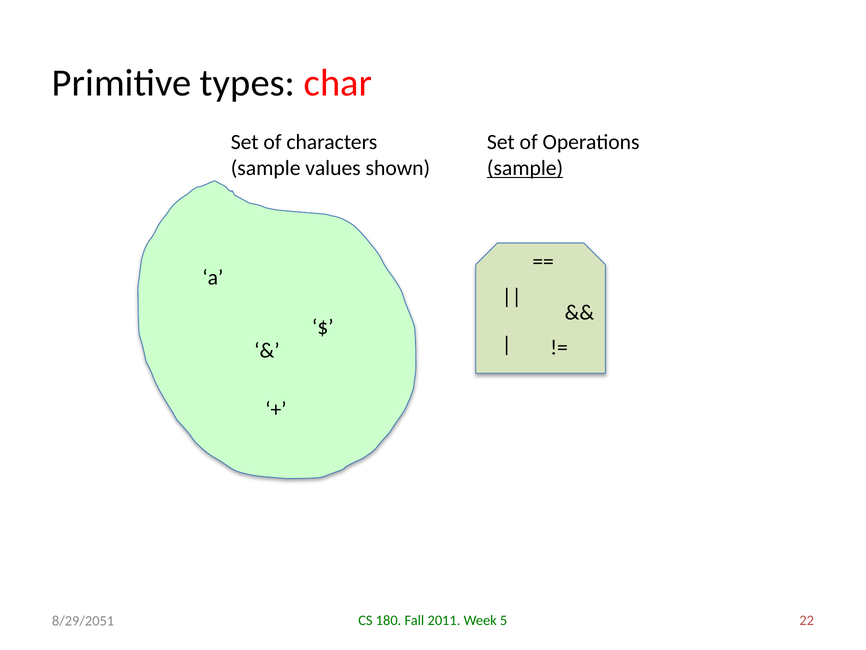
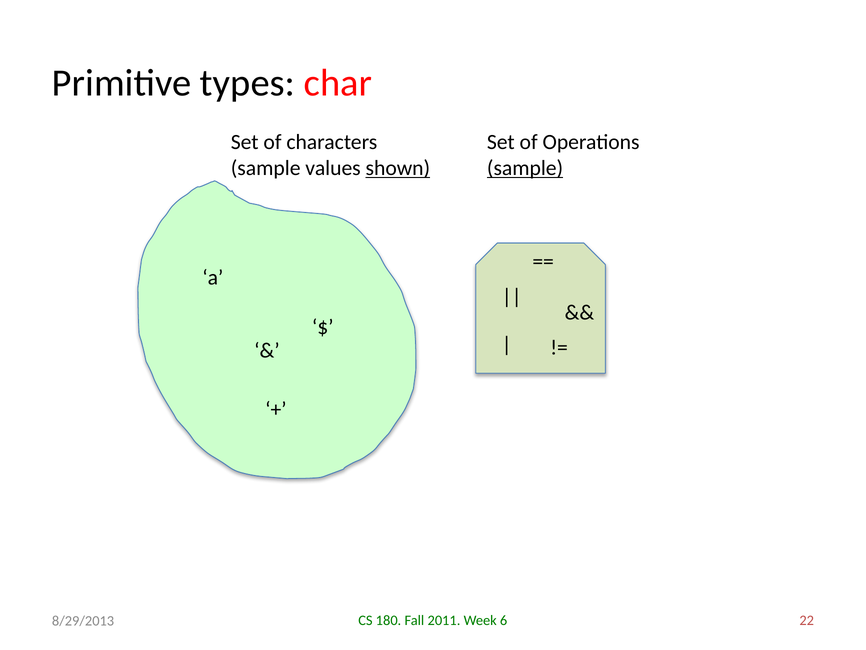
shown underline: none -> present (398, 168)
5: 5 -> 6 (504, 620)
8/29/2051: 8/29/2051 -> 8/29/2013 (83, 620)
